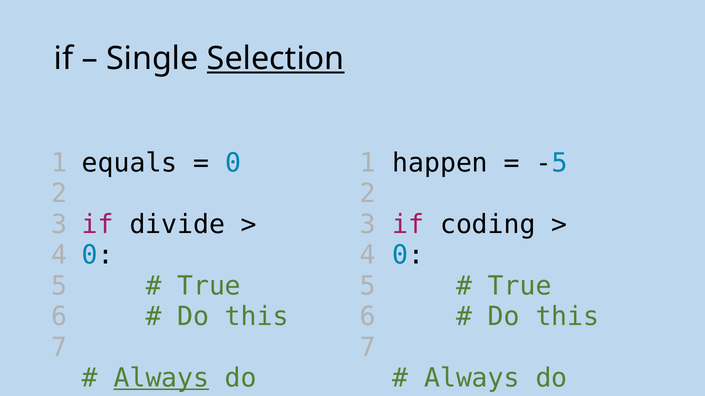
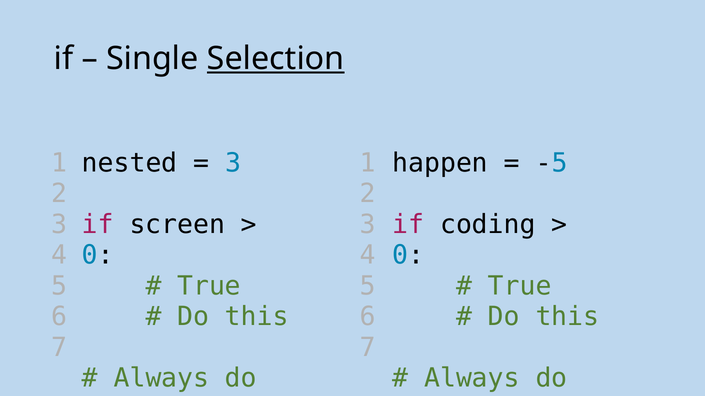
equals: equals -> nested (130, 163)
0: 0 -> 3 (233, 163)
divide: divide -> screen (177, 225)
Always underline: present -> none (161, 379)
